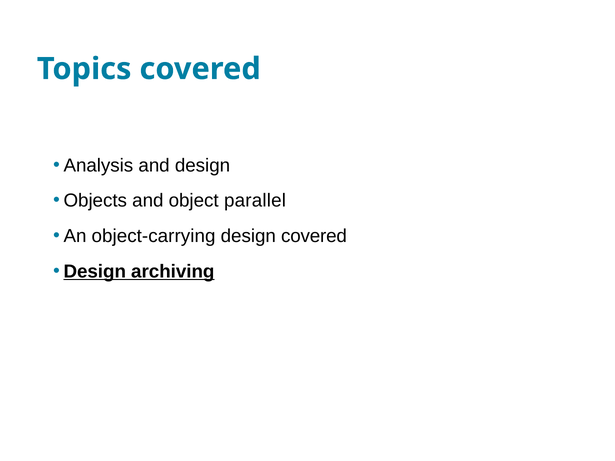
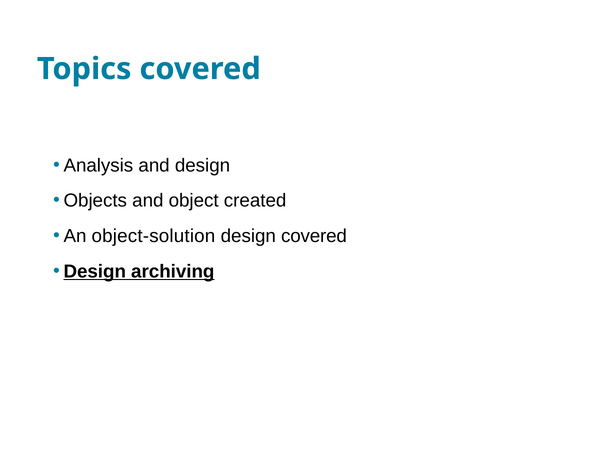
parallel: parallel -> created (255, 201)
object-carrying: object-carrying -> object-solution (153, 236)
